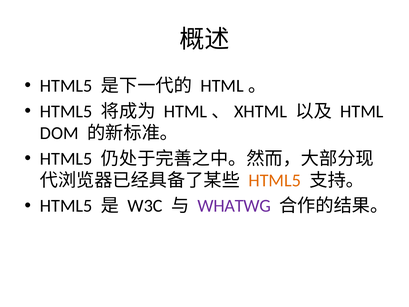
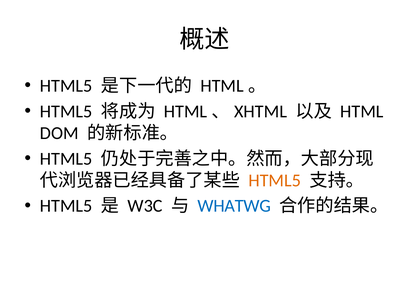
WHATWG colour: purple -> blue (234, 206)
